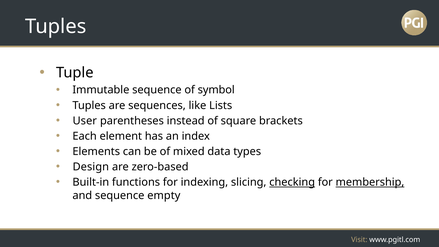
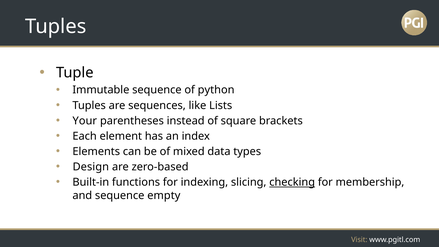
symbol: symbol -> python (216, 90)
User: User -> Your (85, 121)
membership underline: present -> none (370, 182)
